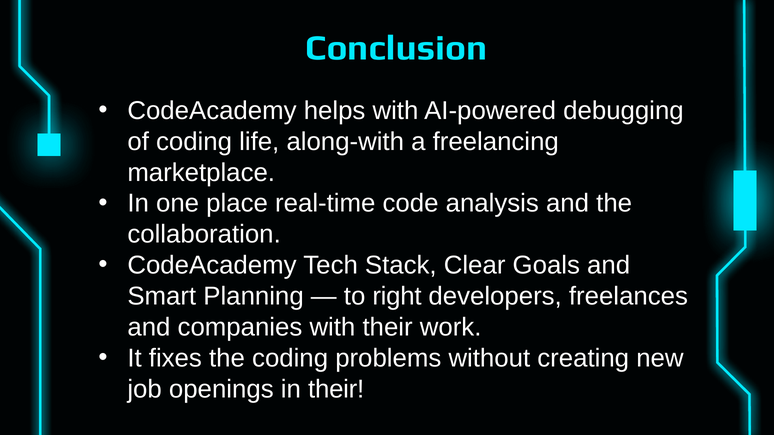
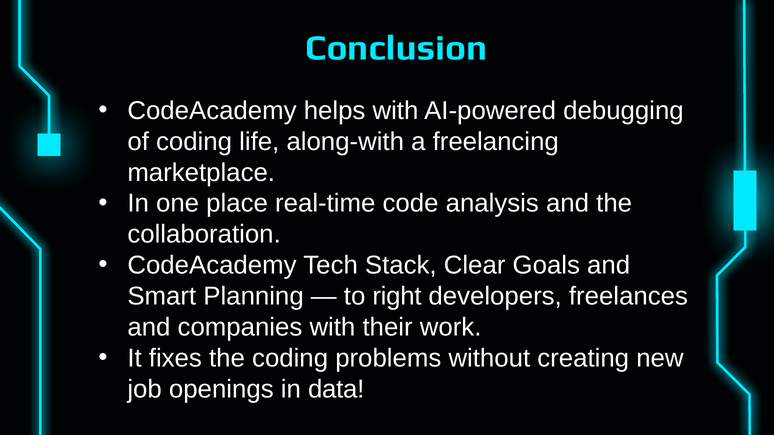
in their: their -> data (336, 389)
